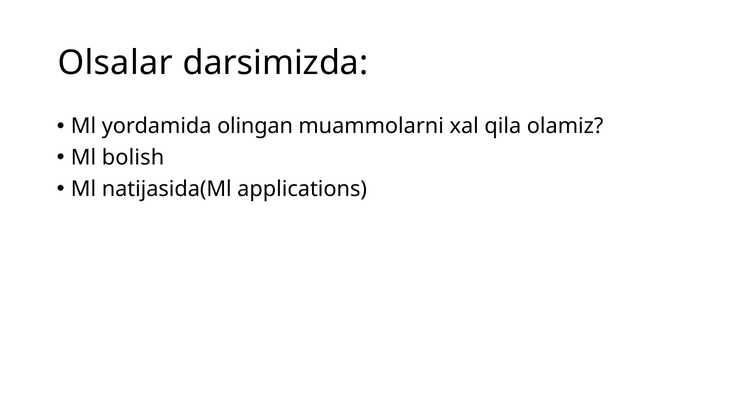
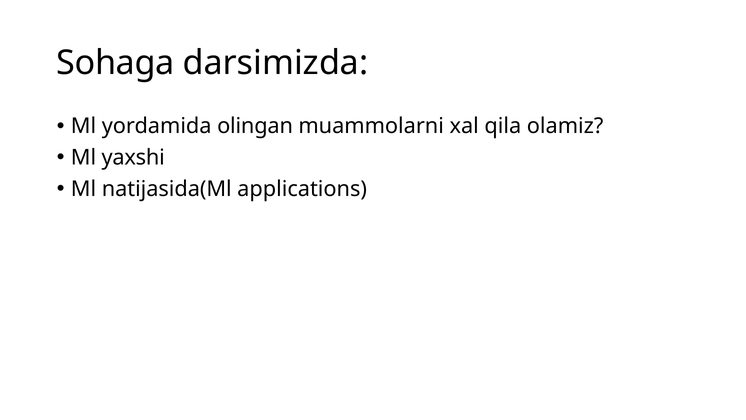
Olsalar: Olsalar -> Sohaga (116, 63)
bolish: bolish -> yaxshi (133, 157)
